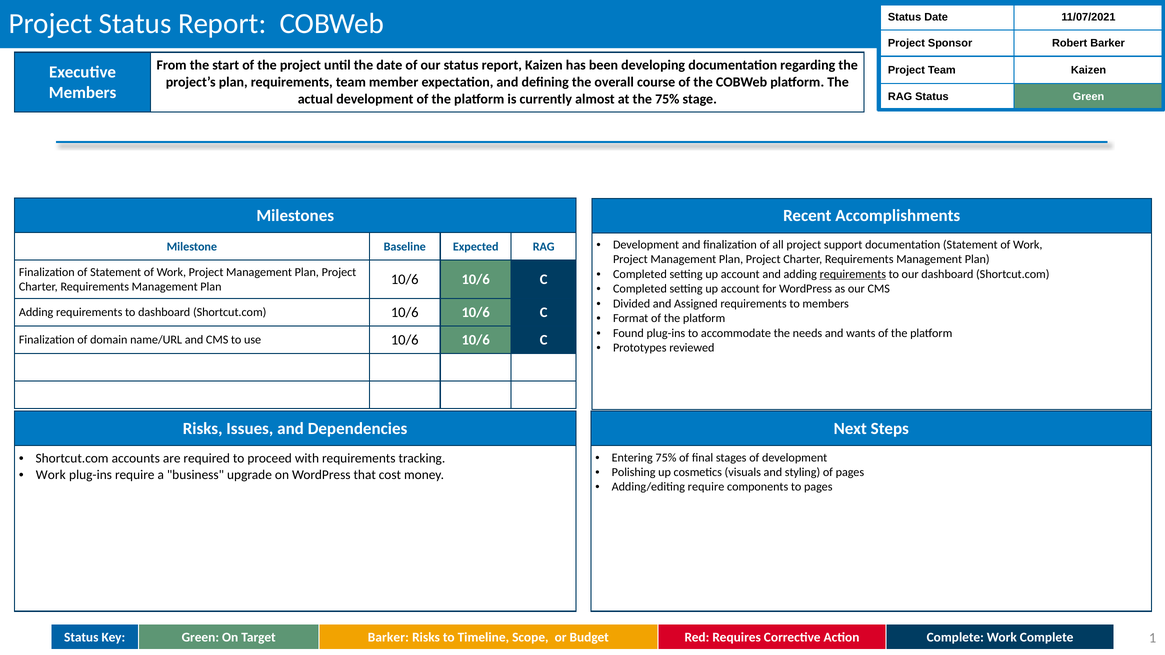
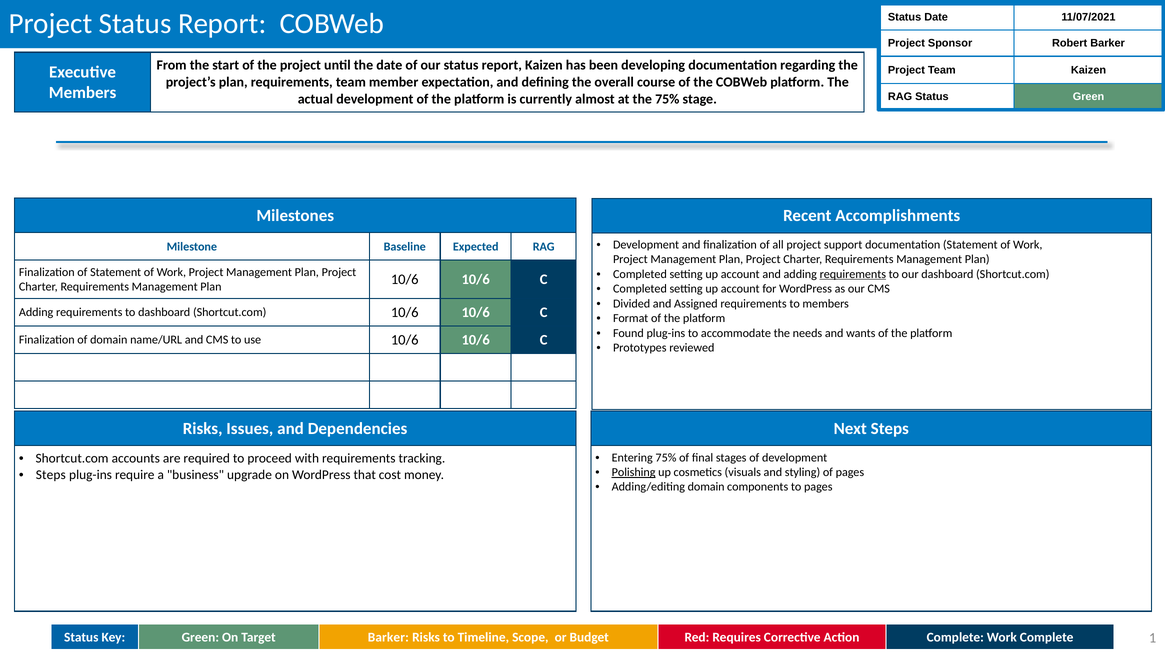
Polishing underline: none -> present (634, 472)
Work: Work -> Steps (51, 475)
Adding/editing require: require -> domain (706, 487)
